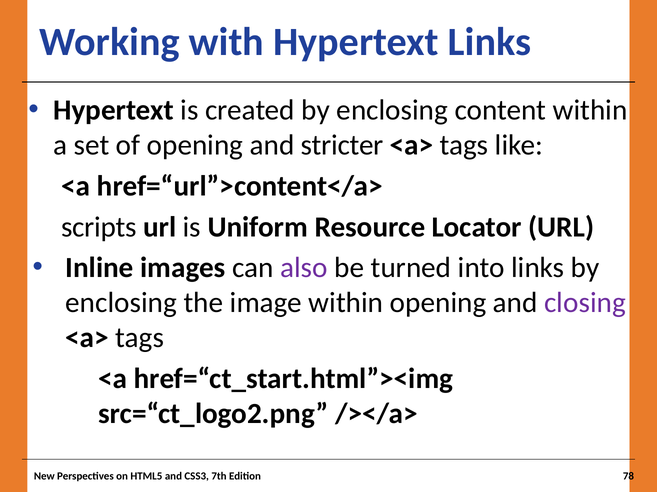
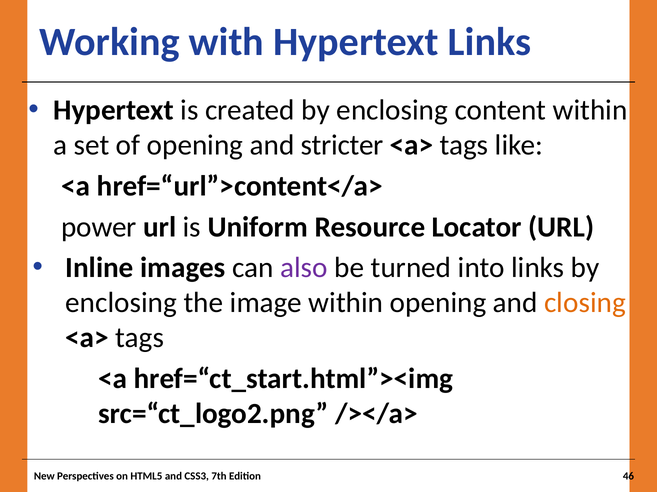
scripts: scripts -> power (99, 227)
closing colour: purple -> orange (585, 303)
78: 78 -> 46 (628, 477)
